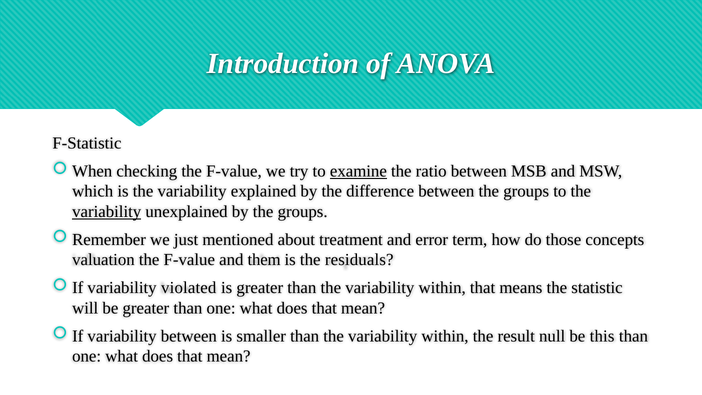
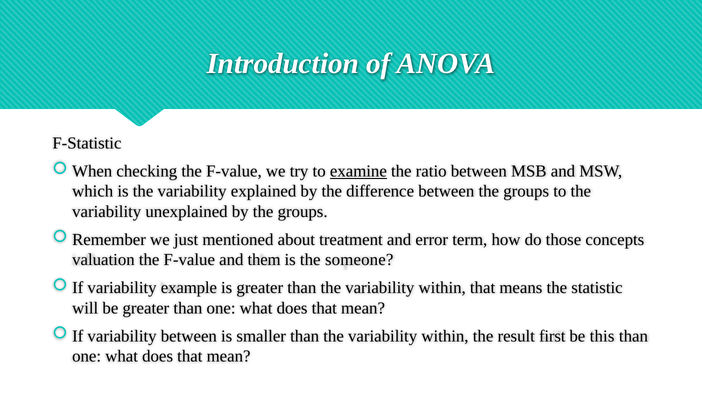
variability underline: present -> none (107, 211)
residuals: residuals -> someone (359, 260)
violated: violated -> example (189, 288)
null: null -> first (552, 336)
